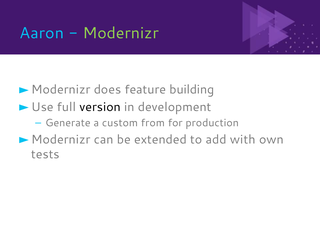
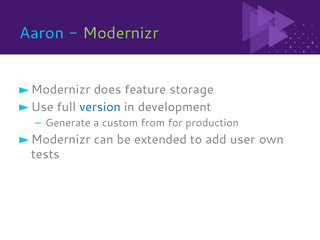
building: building -> storage (192, 90)
version colour: black -> blue (100, 107)
with: with -> user (243, 139)
